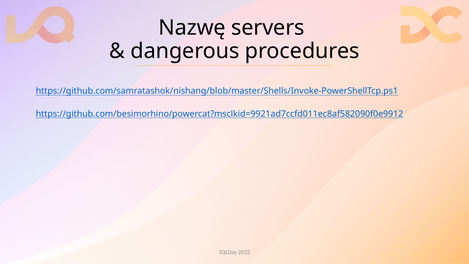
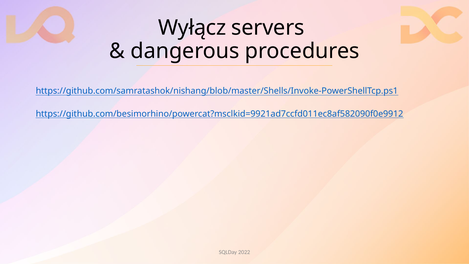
Nazwę: Nazwę -> Wyłącz (192, 28)
